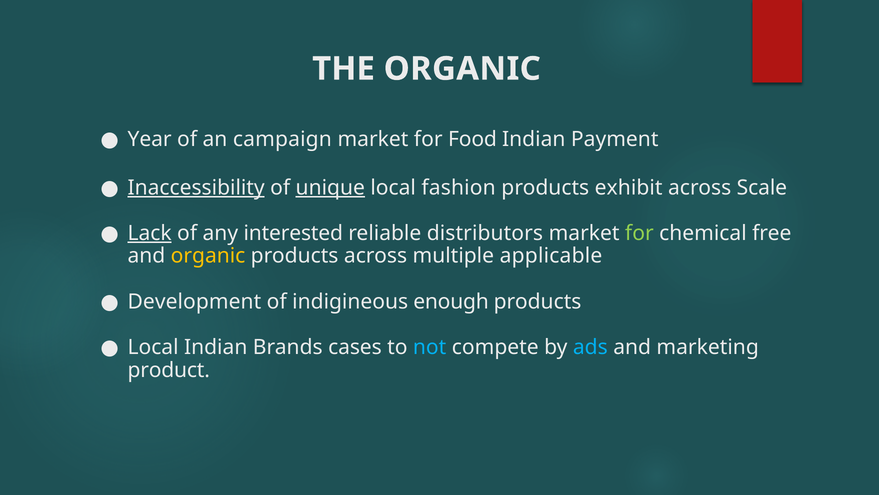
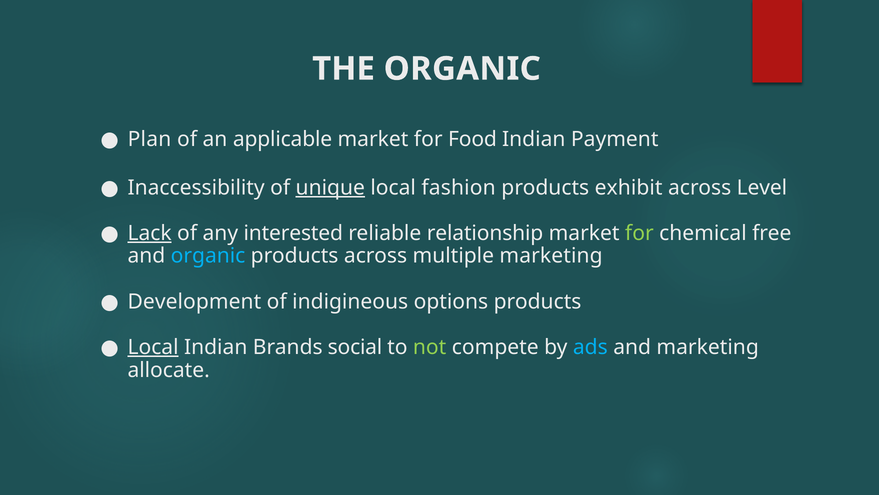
Year: Year -> Plan (149, 139)
campaign: campaign -> applicable (283, 139)
Inaccessibility underline: present -> none (196, 187)
Scale: Scale -> Level (762, 187)
distributors: distributors -> relationship (485, 233)
organic colour: yellow -> light blue (208, 256)
multiple applicable: applicable -> marketing (551, 256)
enough: enough -> options (451, 301)
Local underline: none -> present (153, 347)
cases: cases -> social (355, 347)
not colour: light blue -> light green (430, 347)
product: product -> allocate (169, 370)
